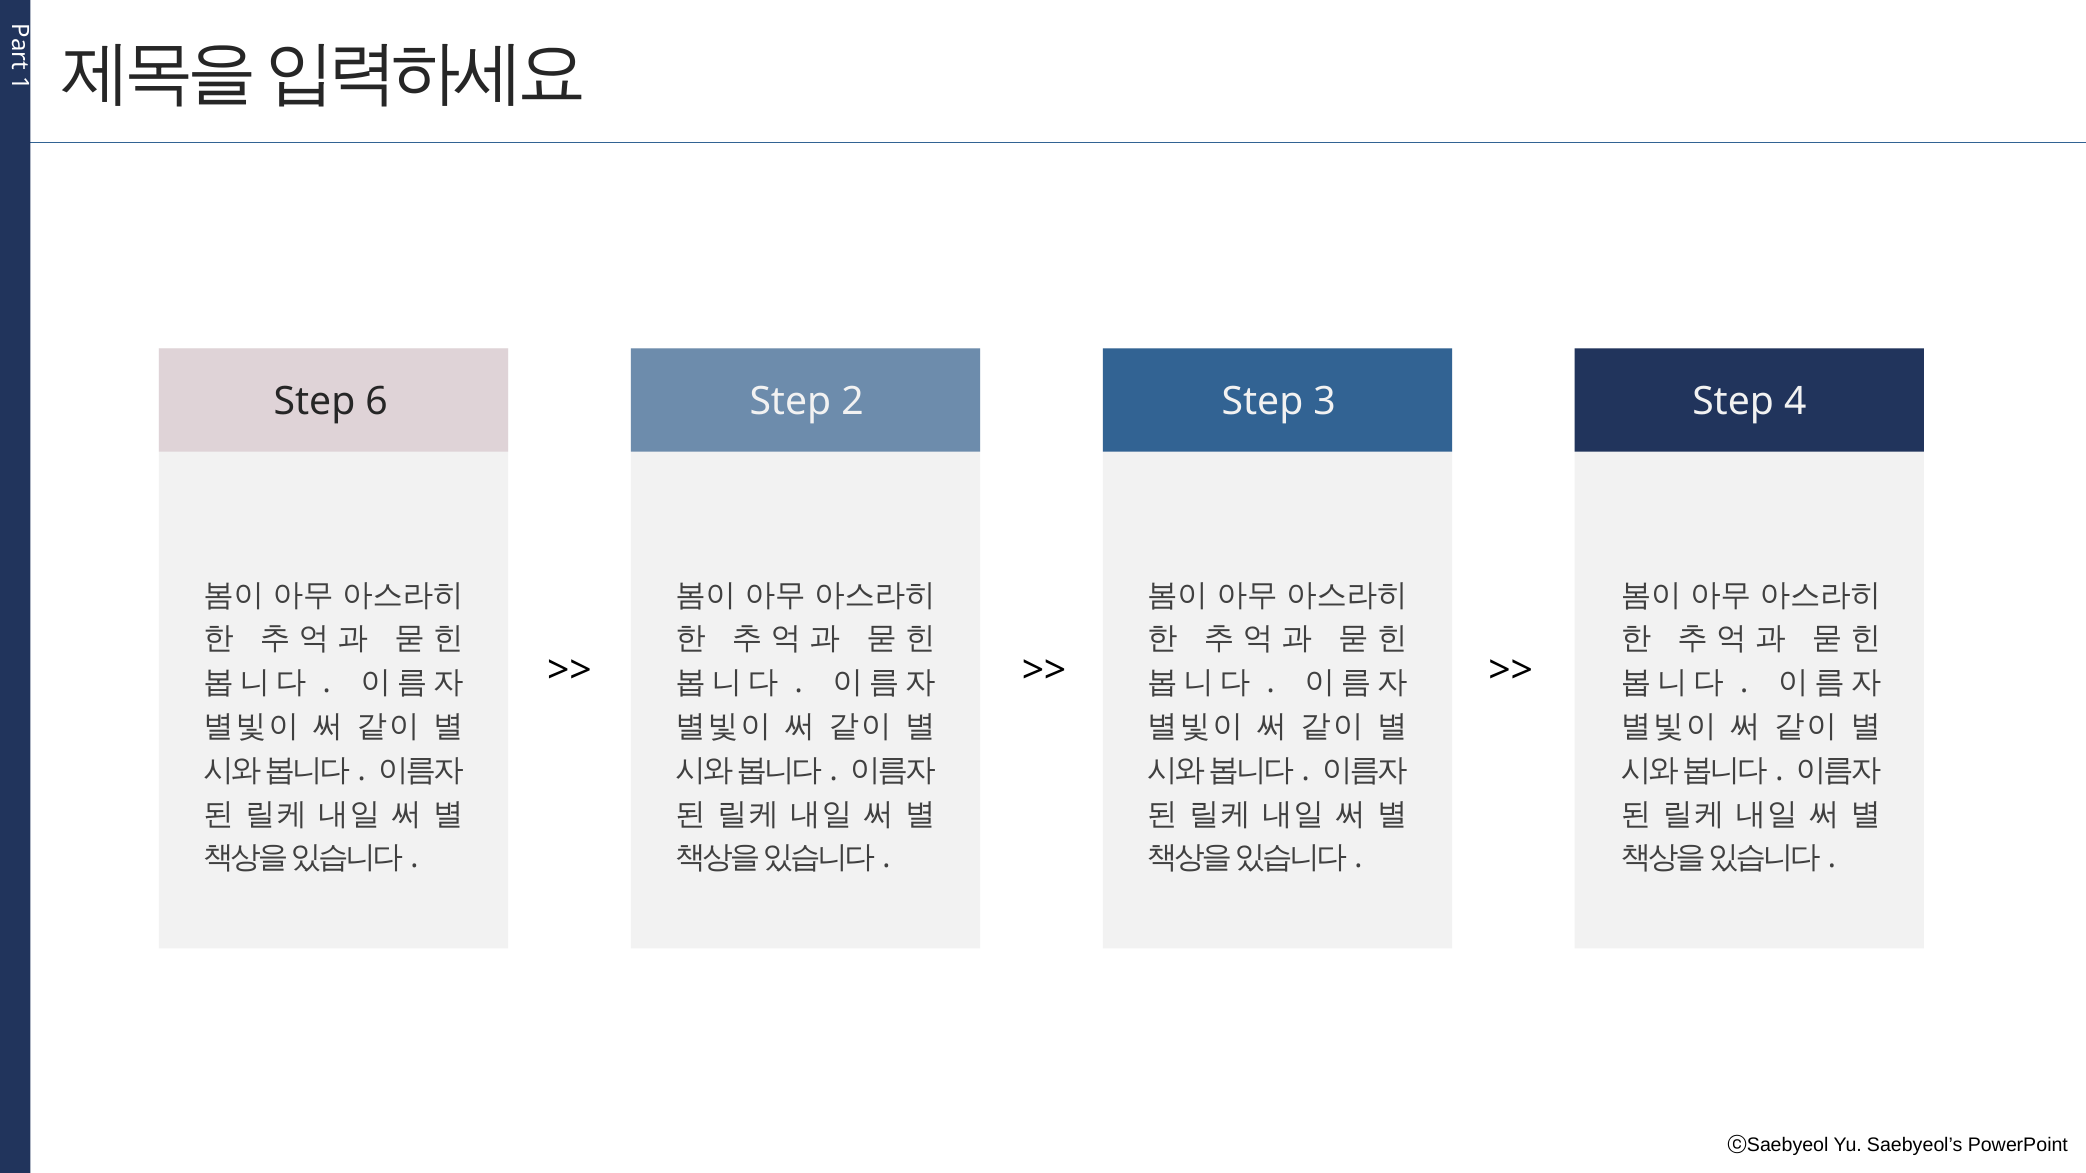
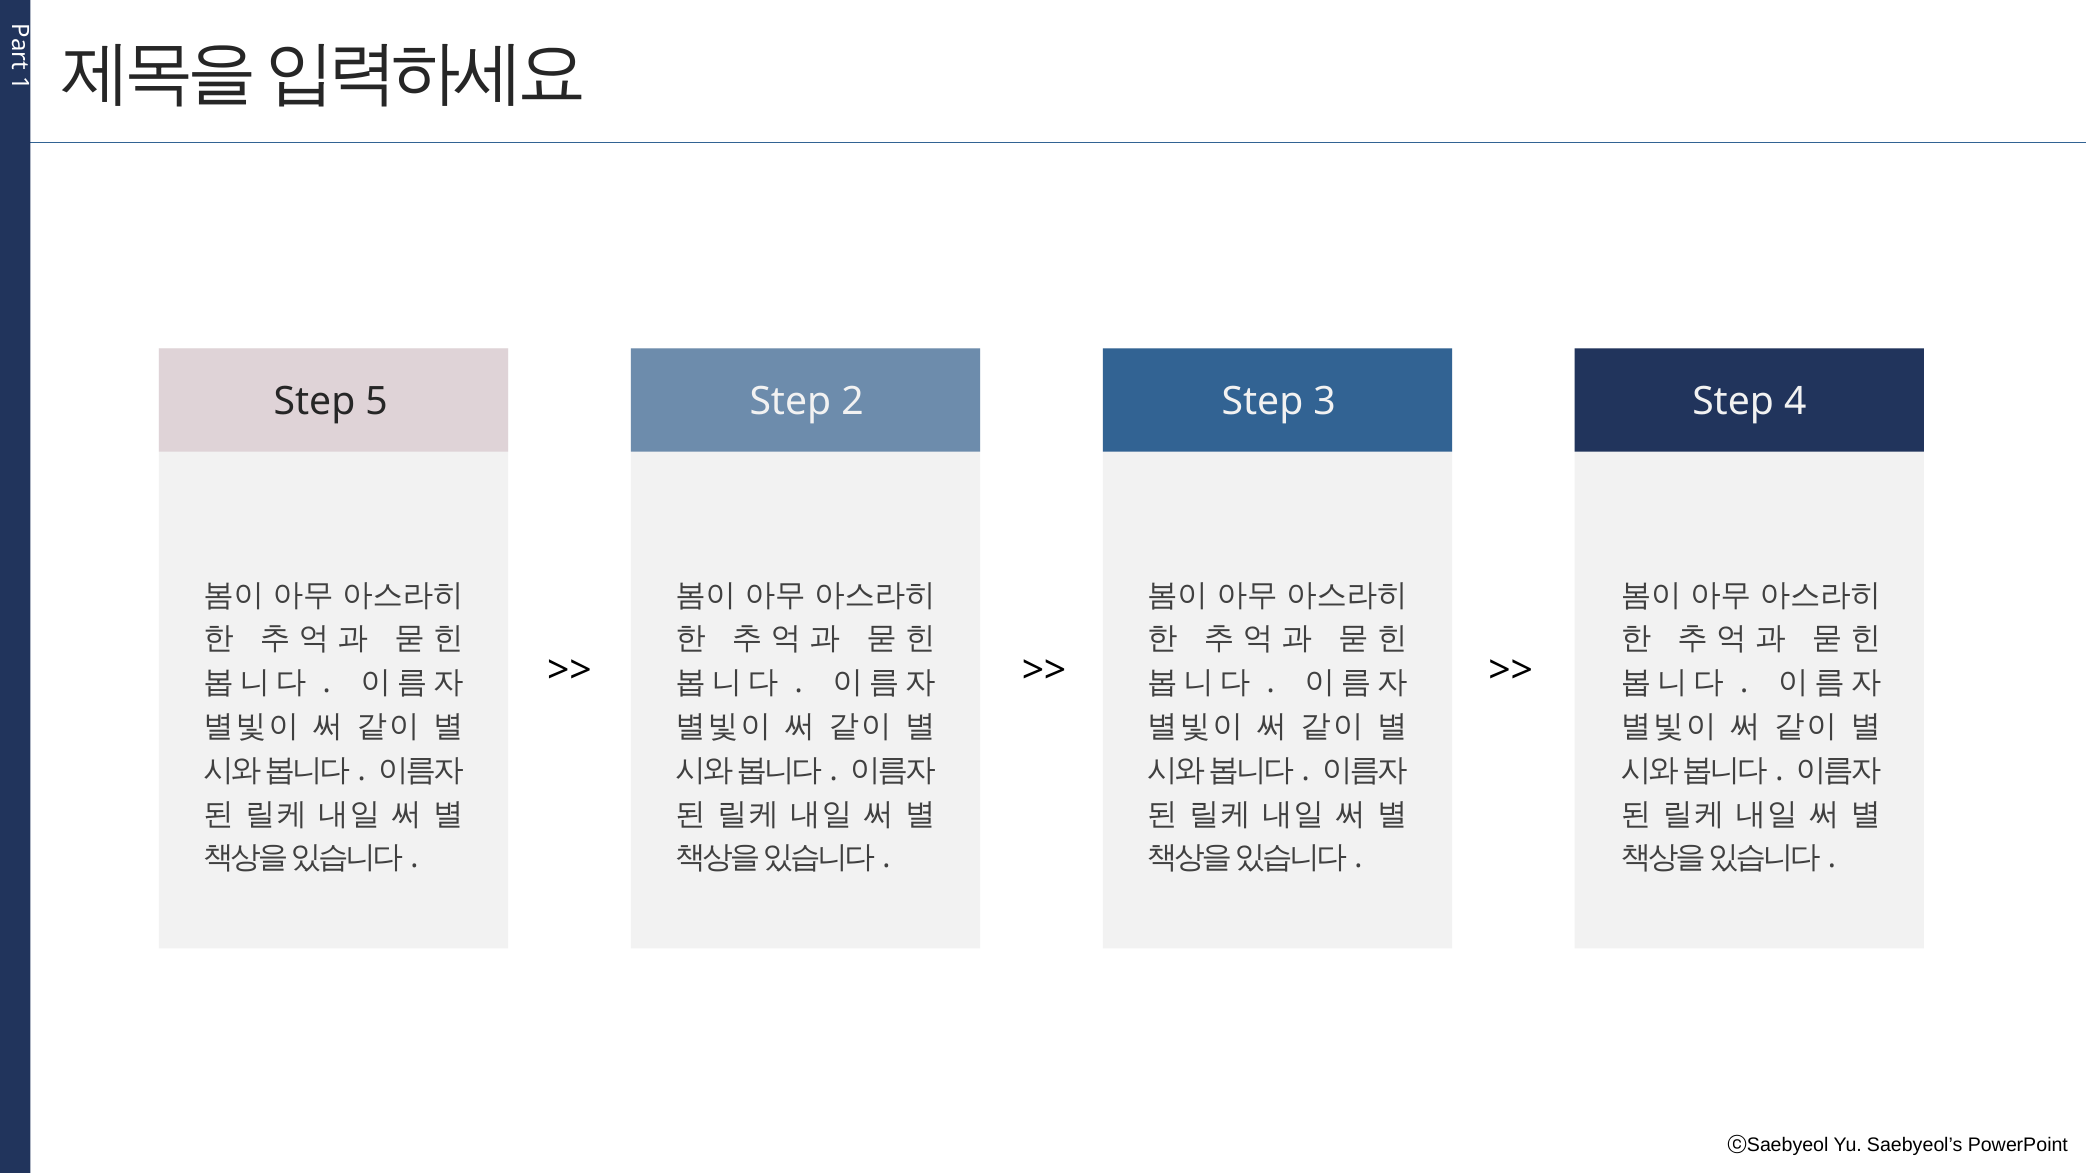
6: 6 -> 5 (377, 402)
